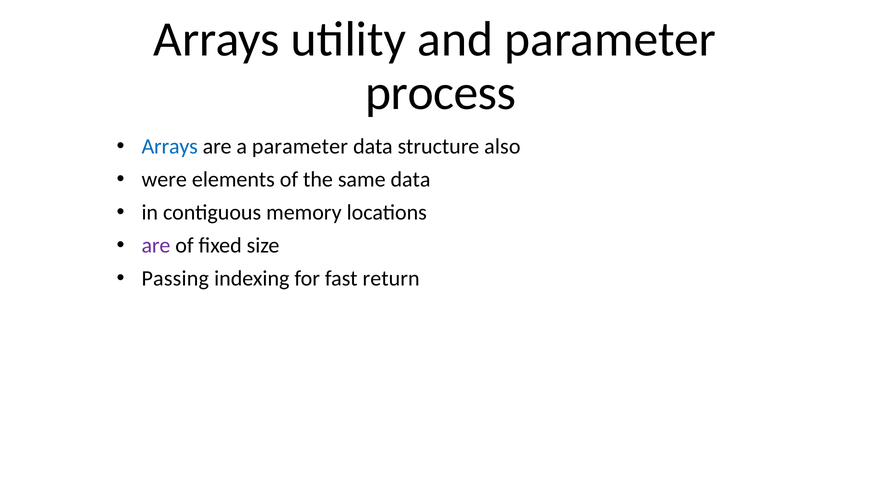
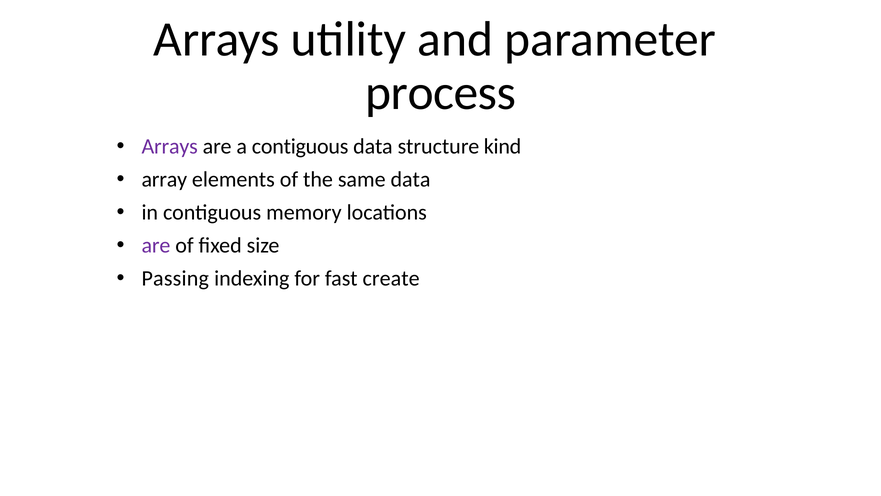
Arrays colour: blue -> purple (170, 146)
a parameter: parameter -> contiguous (300, 146)
also: also -> kind (503, 146)
were: were -> array (164, 179)
return: return -> create (391, 278)
